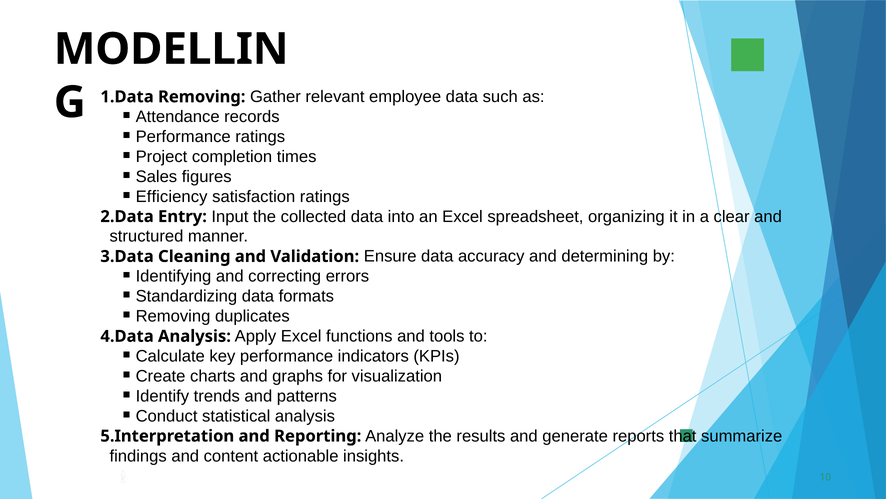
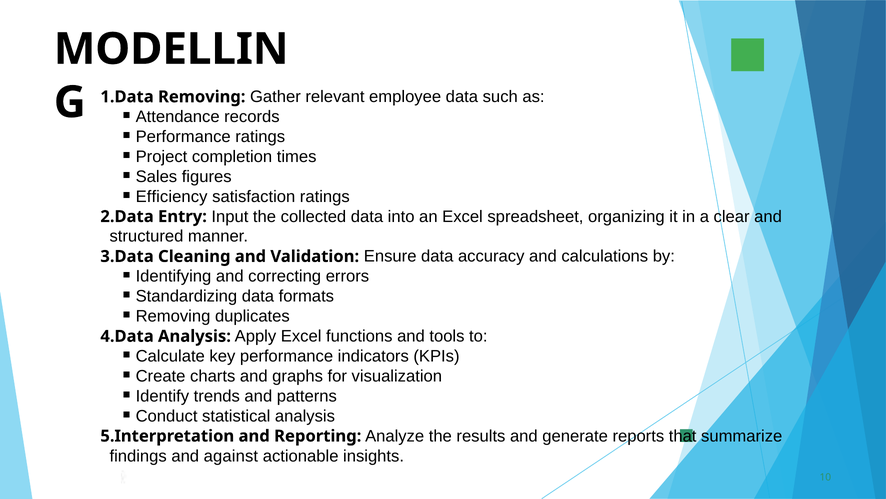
determining: determining -> calculations (605, 256)
content: content -> against (231, 455)
